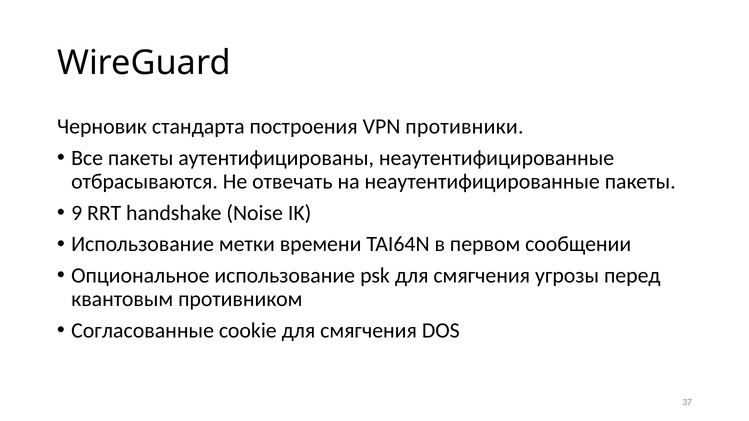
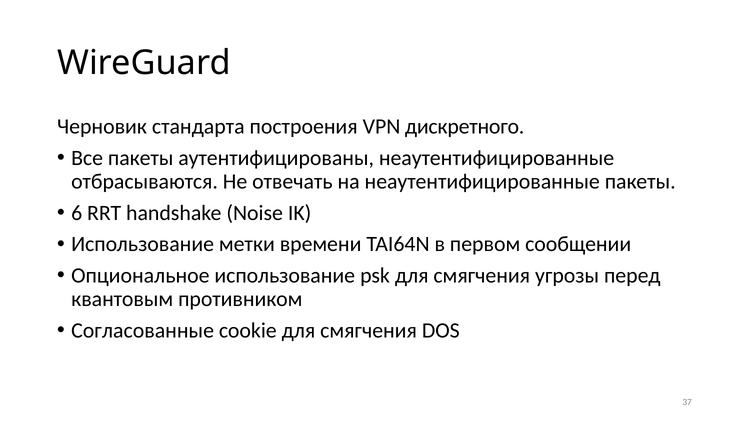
противники: противники -> дискретного (465, 127)
9: 9 -> 6 (77, 213)
